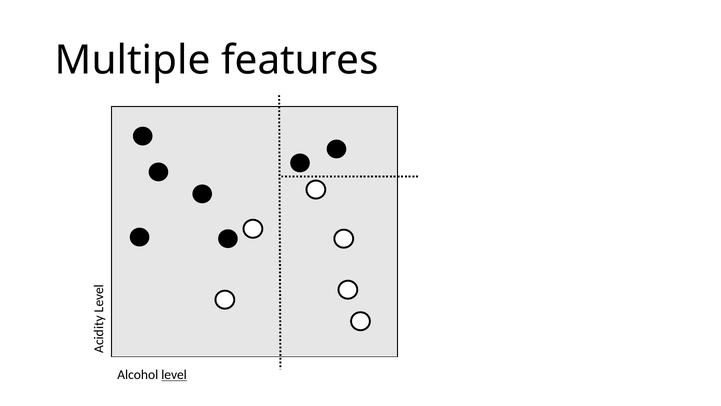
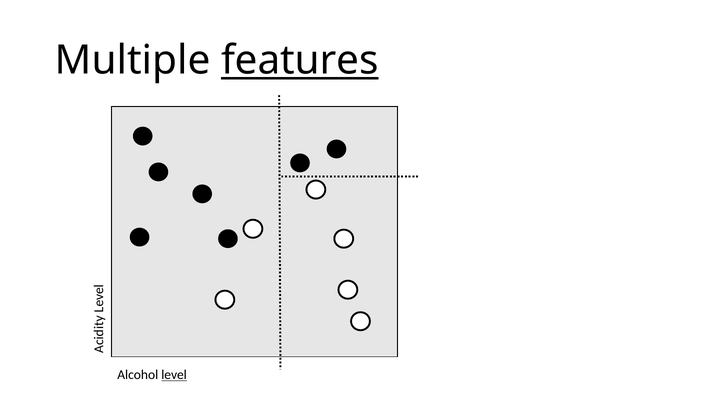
features underline: none -> present (300, 61)
